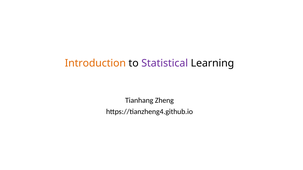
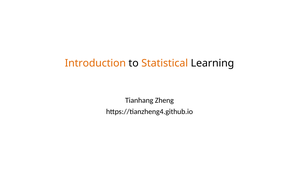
Statistical colour: purple -> orange (165, 63)
